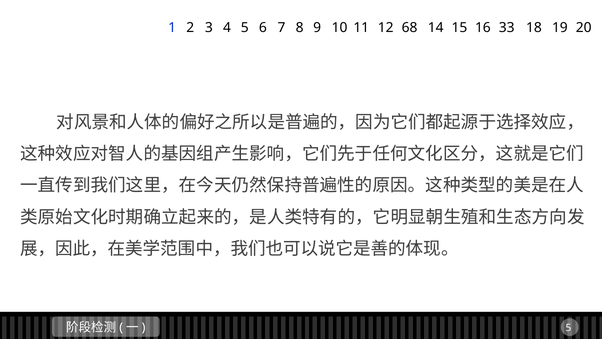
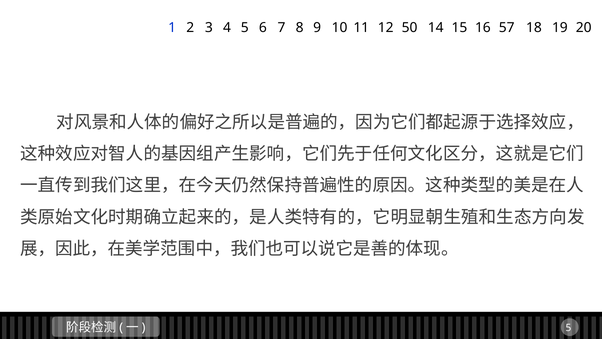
68: 68 -> 50 (410, 27)
33: 33 -> 57 (507, 27)
